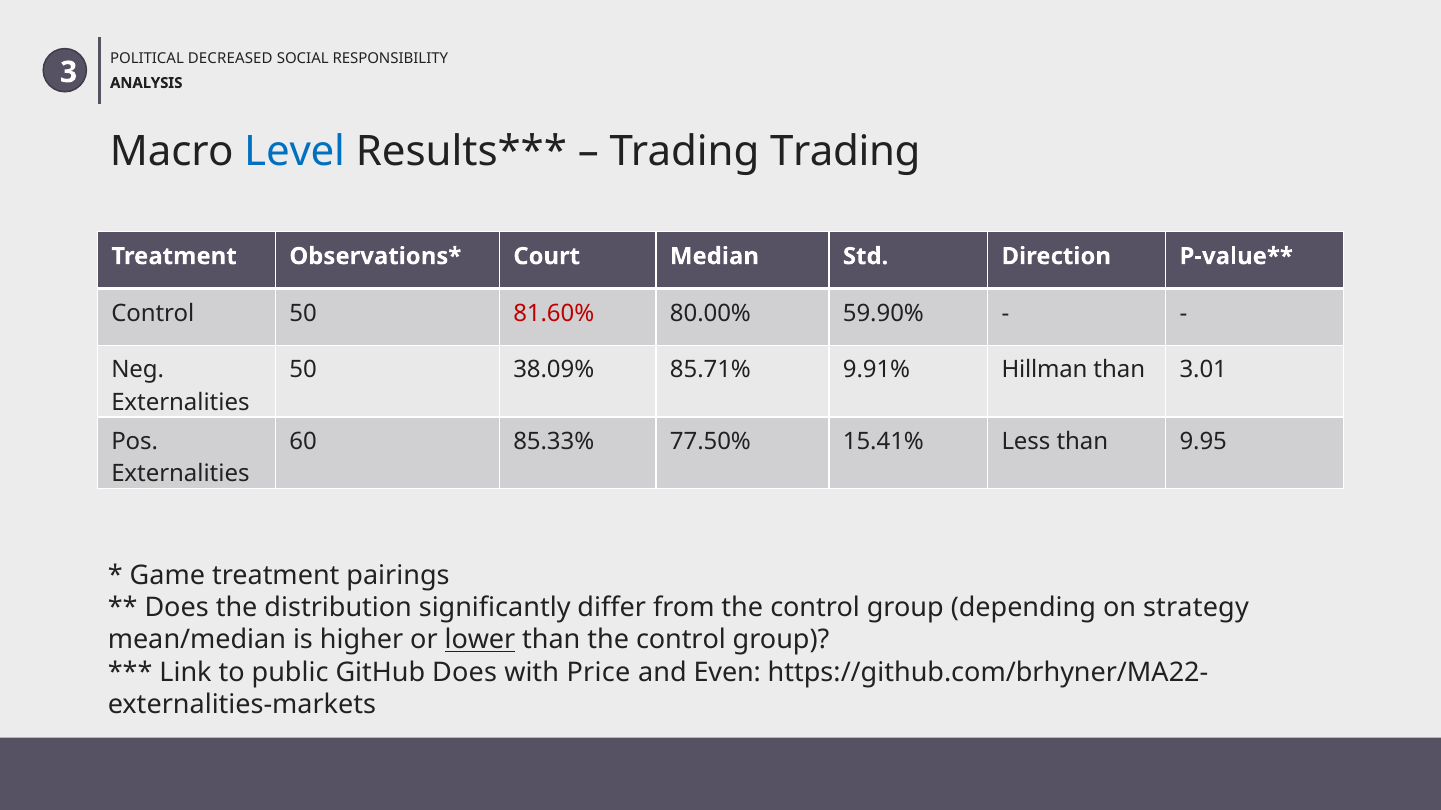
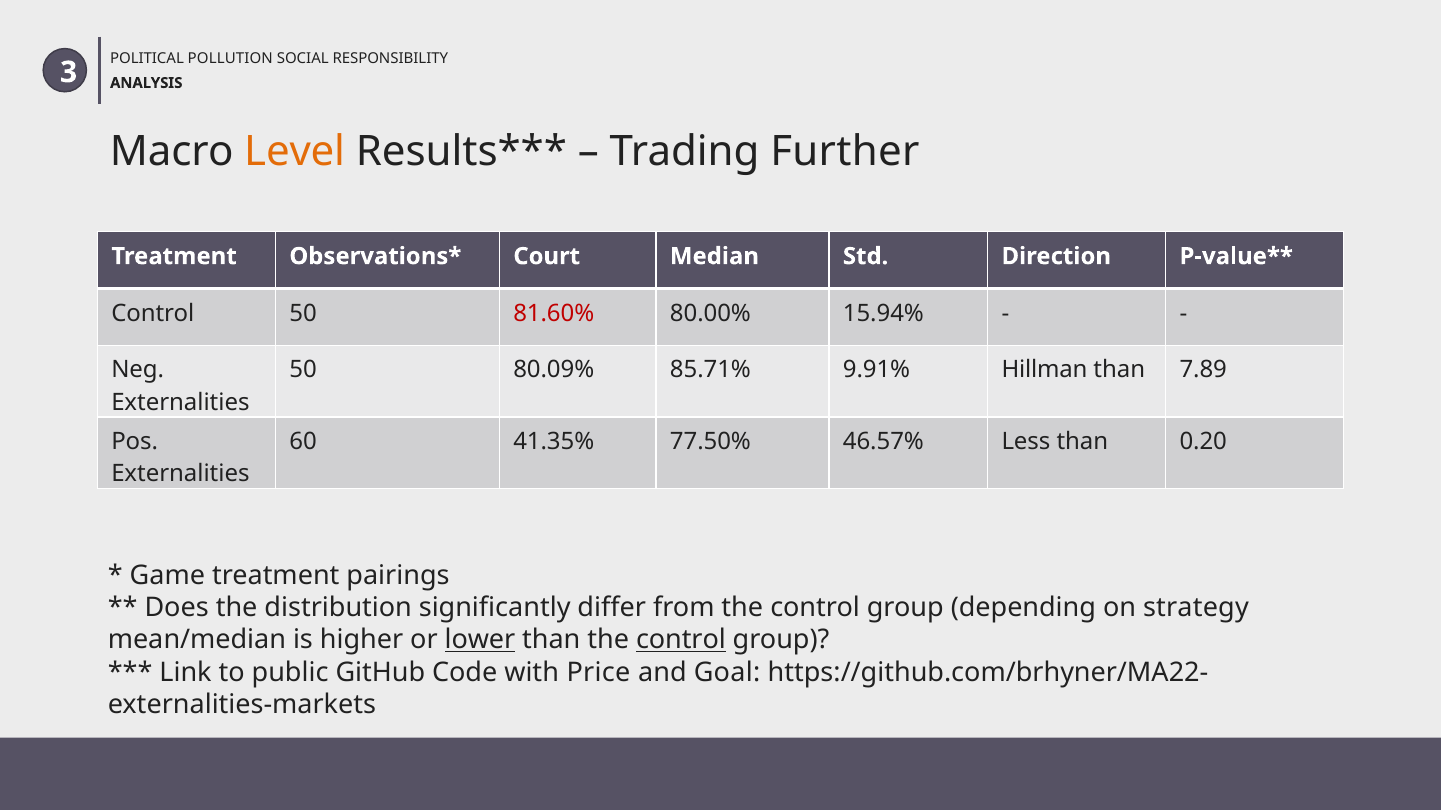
DECREASED: DECREASED -> POLLUTION (230, 59)
Level colour: blue -> orange (295, 152)
Trading Trading: Trading -> Further (845, 152)
59.90%: 59.90% -> 15.94% (883, 313)
38.09%: 38.09% -> 80.09% (554, 370)
3.01: 3.01 -> 7.89 (1203, 370)
85.33%: 85.33% -> 41.35% (554, 442)
15.41%: 15.41% -> 46.57% (883, 442)
9.95: 9.95 -> 0.20 (1203, 442)
control underline: none -> present (681, 640)
GitHub Does: Does -> Code (465, 673)
Even: Even -> Goal (727, 673)
